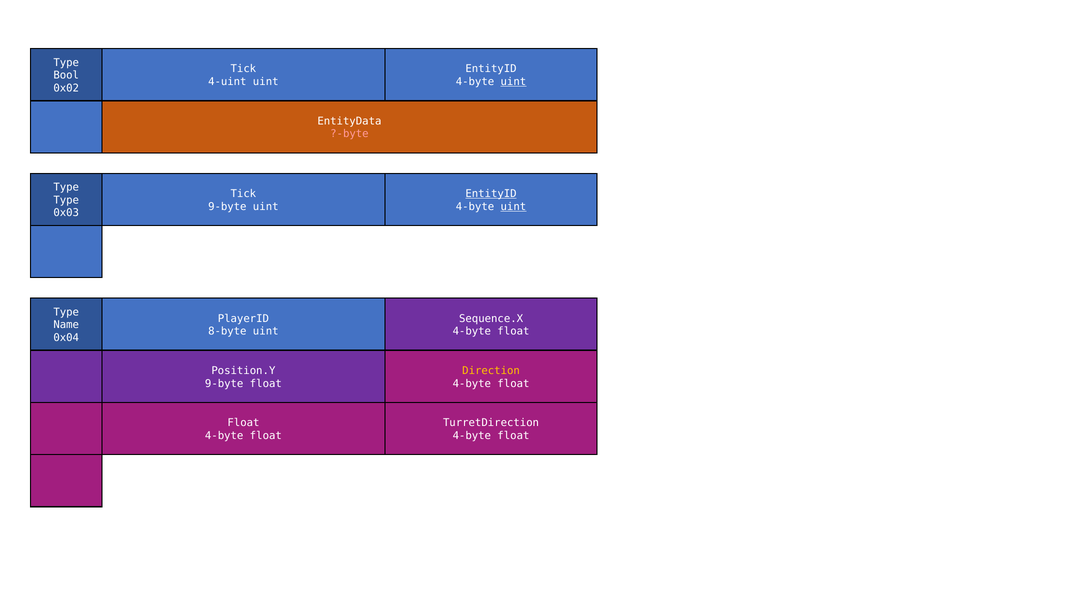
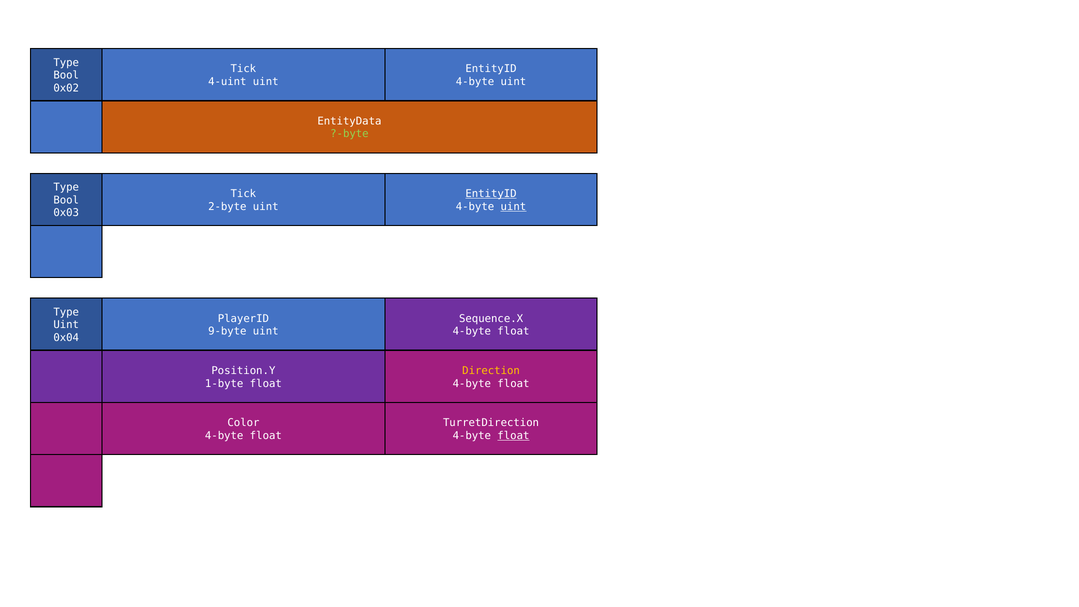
uint underline: present -> none (513, 82)
?-byte colour: pink -> light green (349, 134)
Type: Type -> Bool (66, 200)
9-byte: 9-byte -> 2-byte (227, 207)
Name: Name -> Uint (66, 325)
8-byte: 8-byte -> 9-byte (227, 331)
9-byte: 9-byte -> 1-byte (224, 383)
Float: Float -> Color (243, 423)
float underline: none -> present (513, 436)
